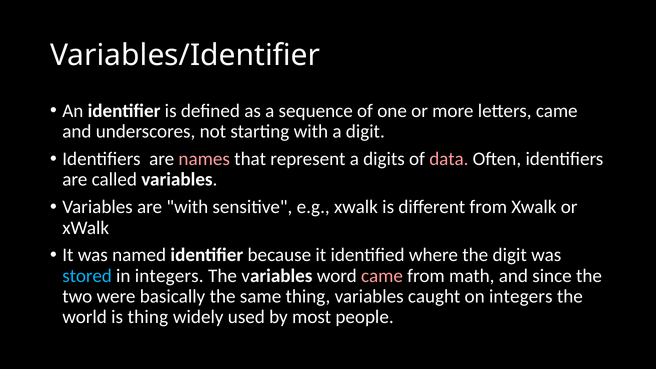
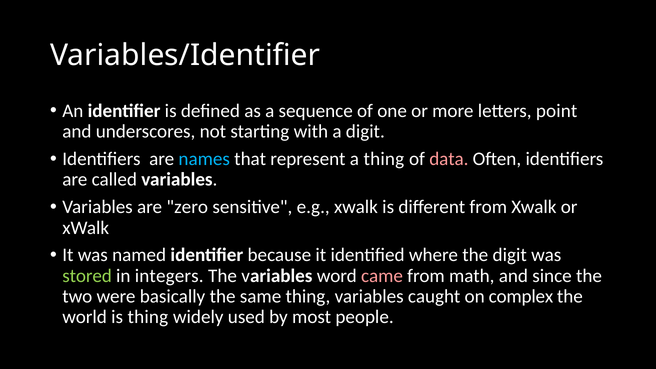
letters came: came -> point (557, 111)
names colour: pink -> light blue (204, 159)
a digits: digits -> thing (384, 159)
are with: with -> zero (187, 207)
stored colour: light blue -> light green (87, 276)
on integers: integers -> complex (521, 296)
